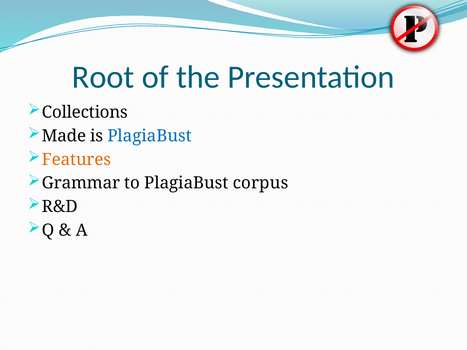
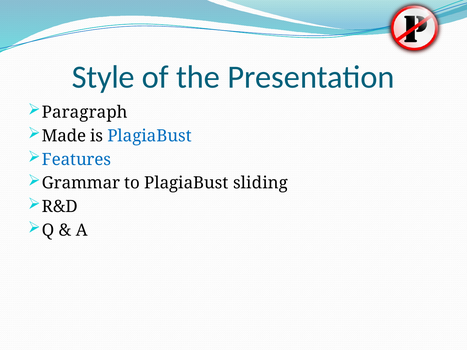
Root: Root -> Style (103, 77)
Collections: Collections -> Paragraph (85, 112)
Features colour: orange -> blue (77, 160)
corpus: corpus -> sliding (261, 183)
